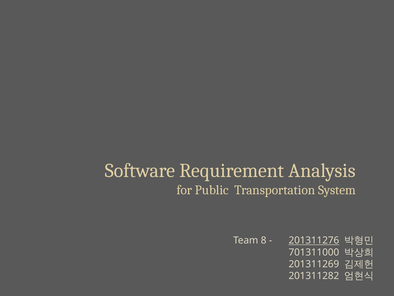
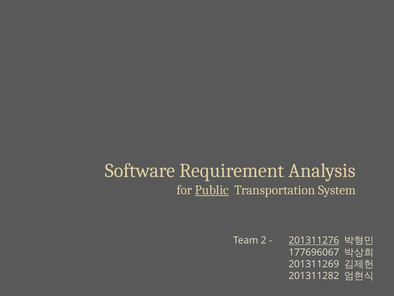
Public underline: none -> present (212, 190)
8: 8 -> 2 (264, 240)
701311000: 701311000 -> 177696067 (314, 252)
